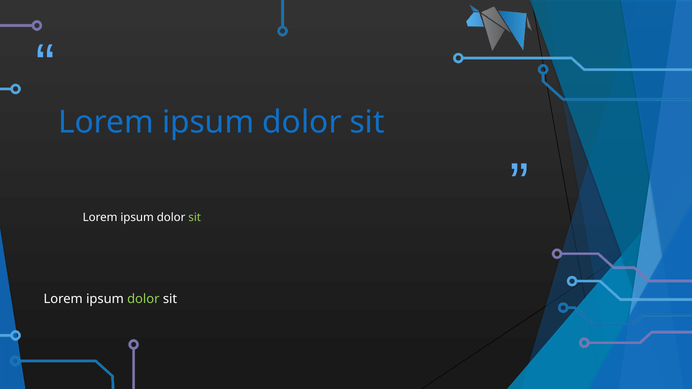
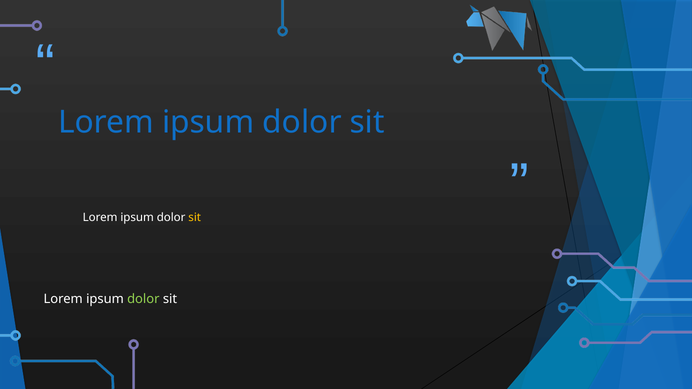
sit colour: light green -> yellow (195, 218)
